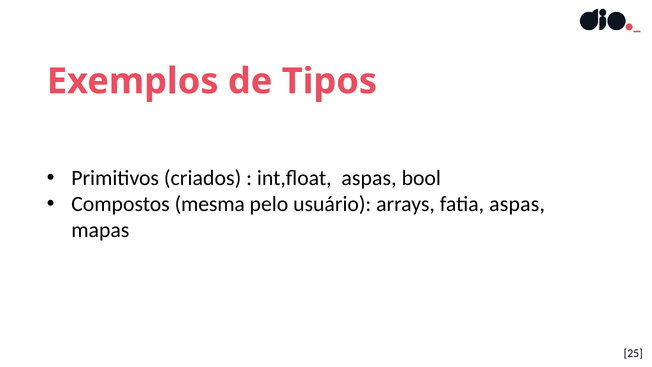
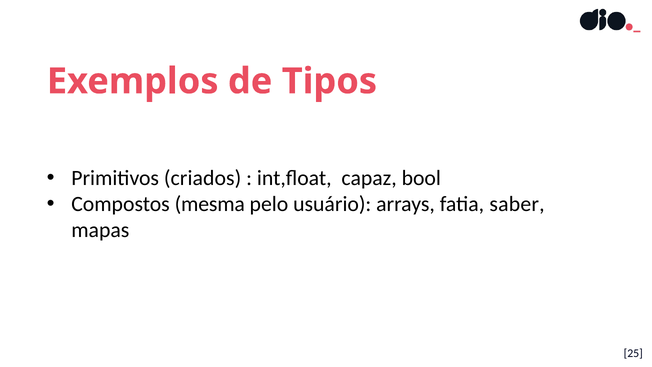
int,float aspas: aspas -> capaz (369, 178)
fatia aspas: aspas -> saber (517, 204)
